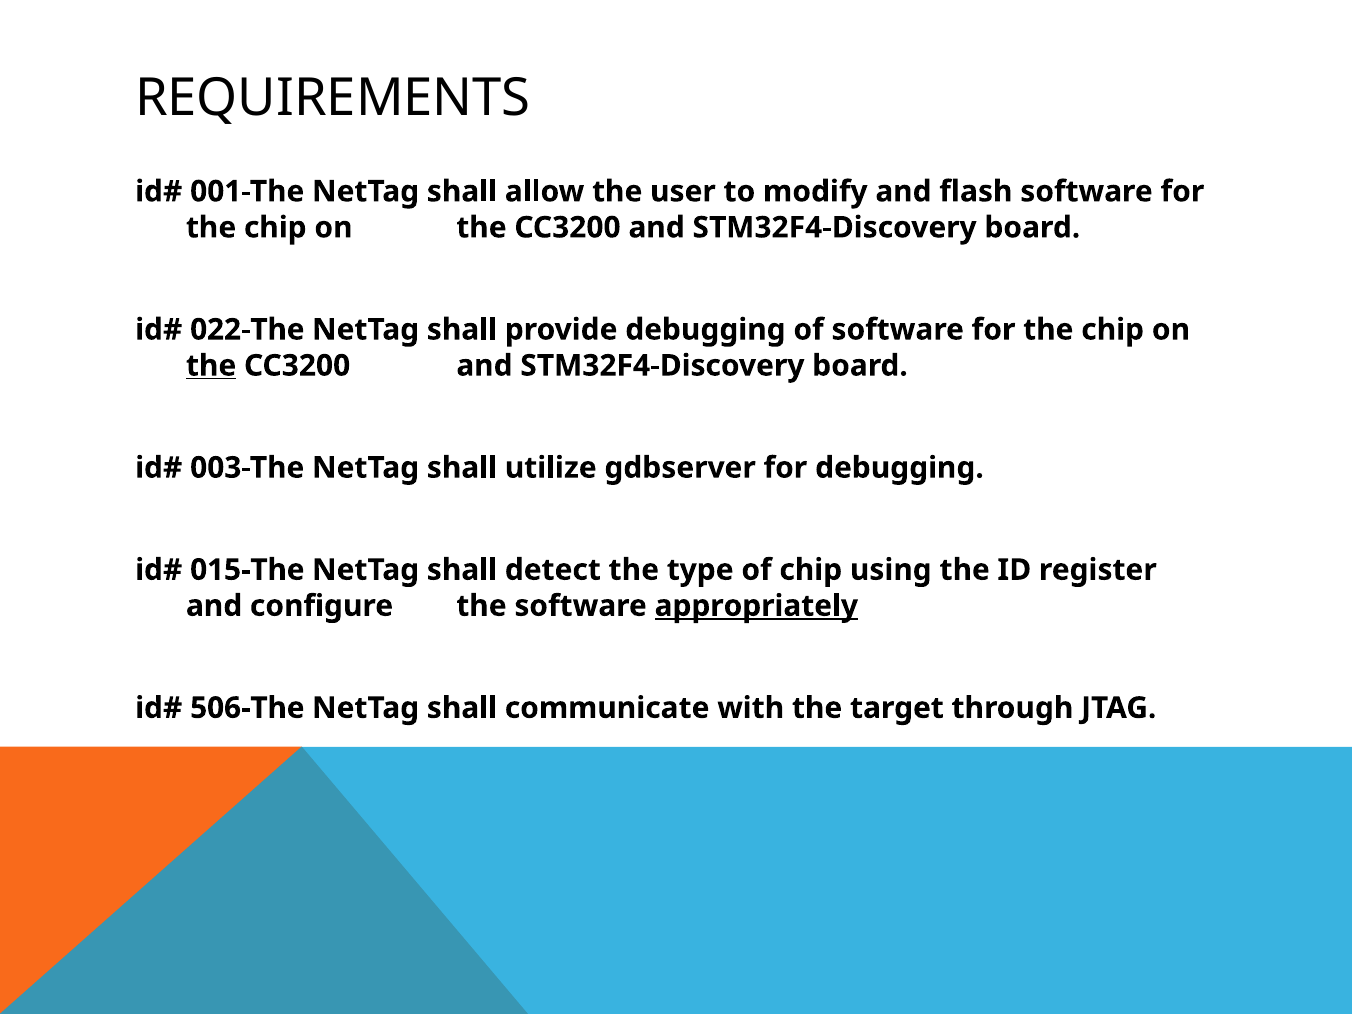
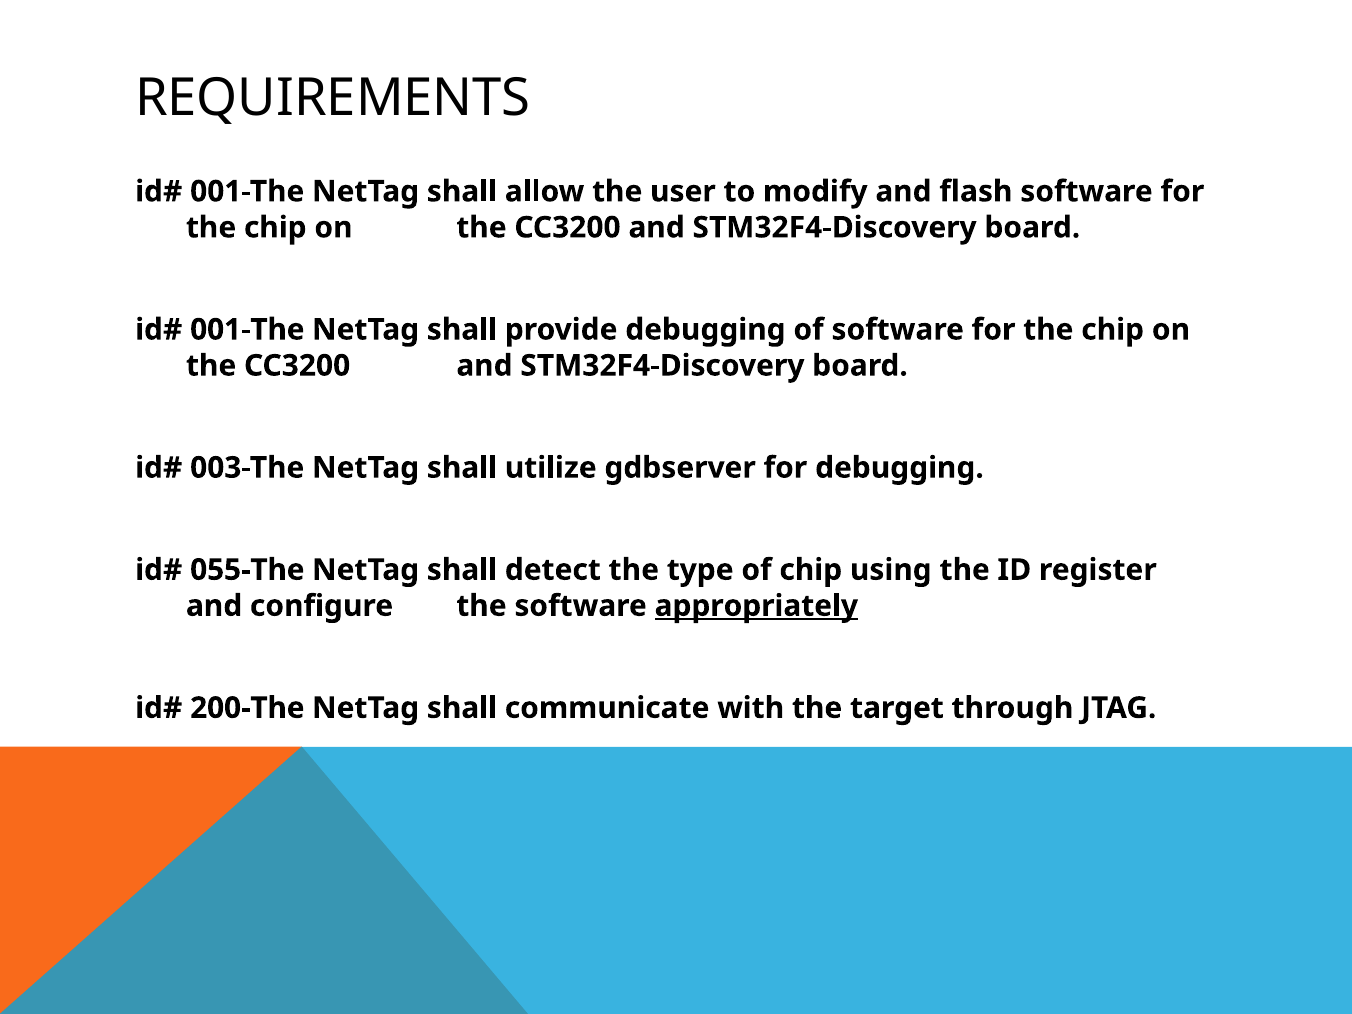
022-The: 022-The -> 001-The (247, 330)
the underline: present -> none (211, 366)
015-The: 015-The -> 055-The (247, 570)
506-The: 506-The -> 200-The (247, 708)
